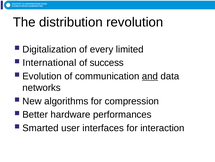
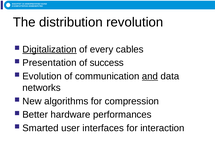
Digitalization underline: none -> present (50, 49)
limited: limited -> cables (130, 49)
International: International -> Presentation (50, 63)
